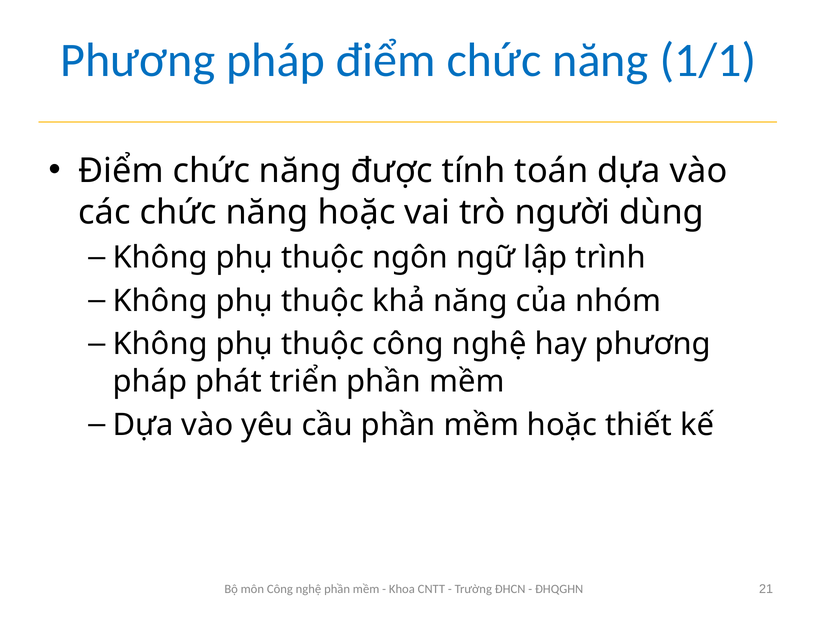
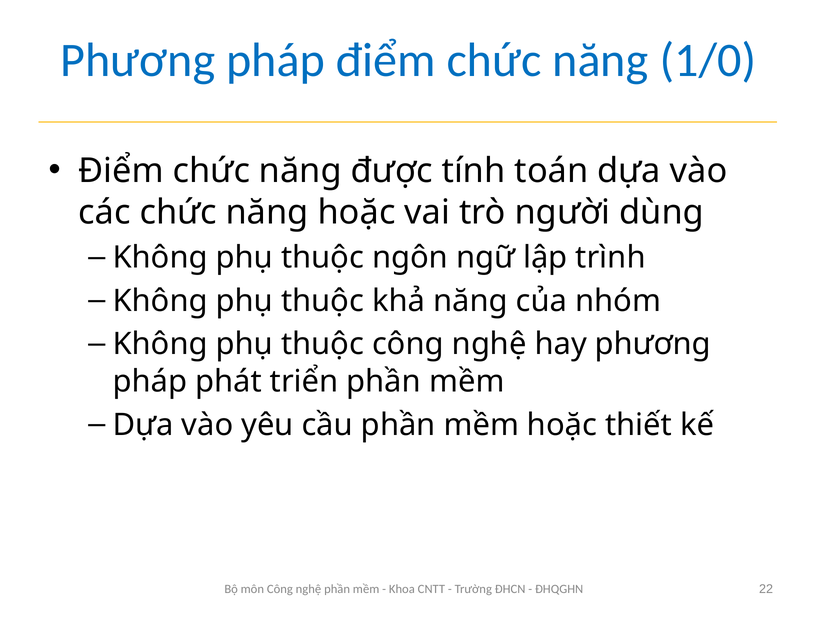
1/1: 1/1 -> 1/0 (708, 60)
21: 21 -> 22 (766, 589)
